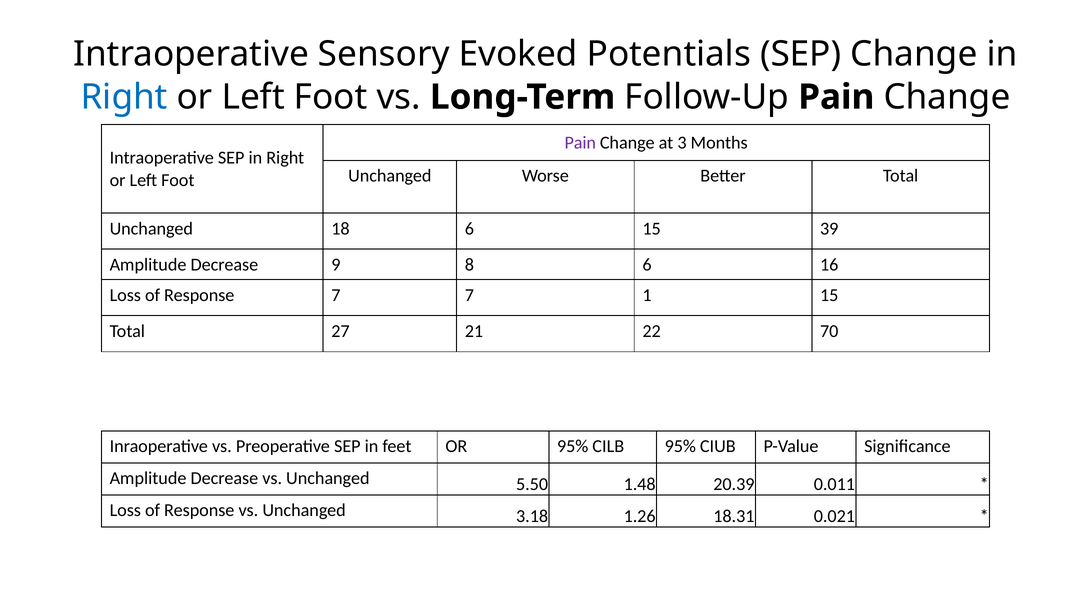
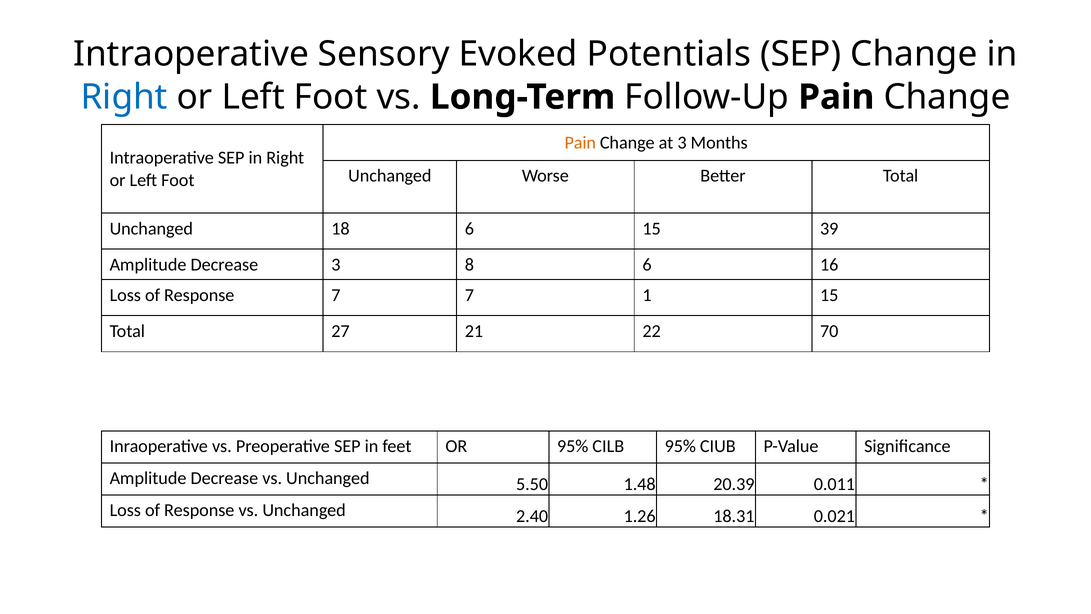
Pain colour: purple -> orange (580, 143)
Decrease 9: 9 -> 3 (336, 265)
3.18: 3.18 -> 2.40 (532, 516)
